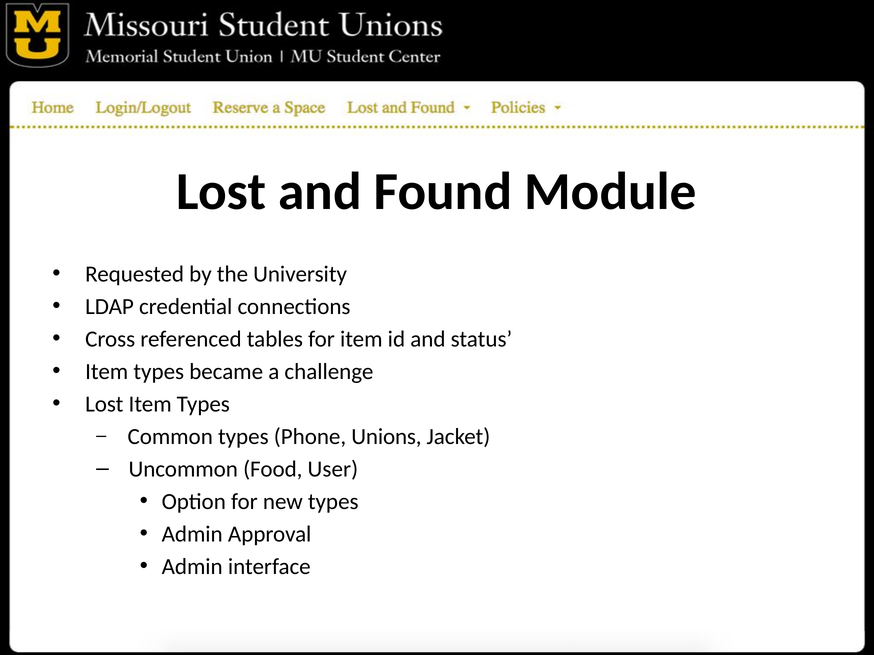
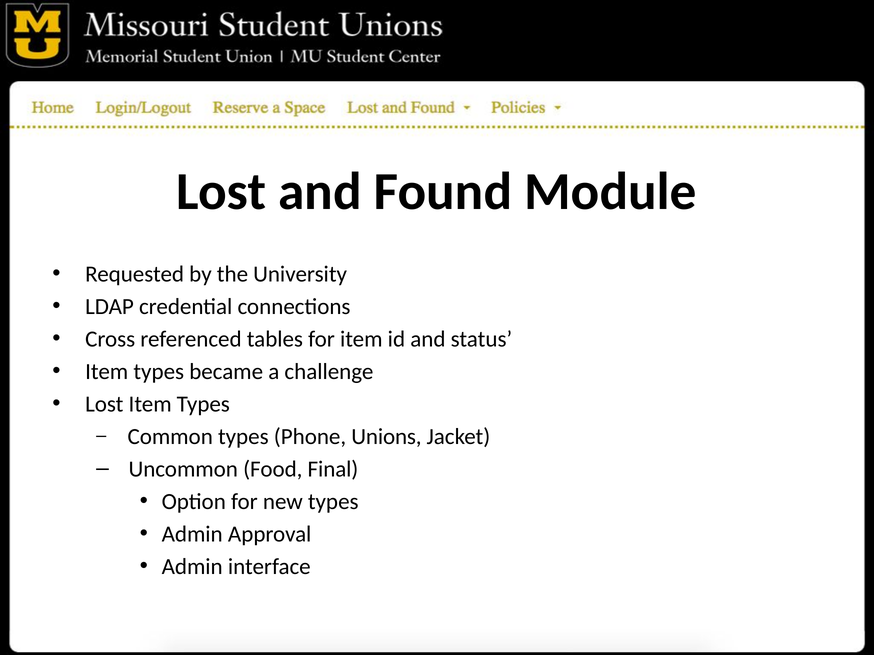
User: User -> Final (333, 469)
